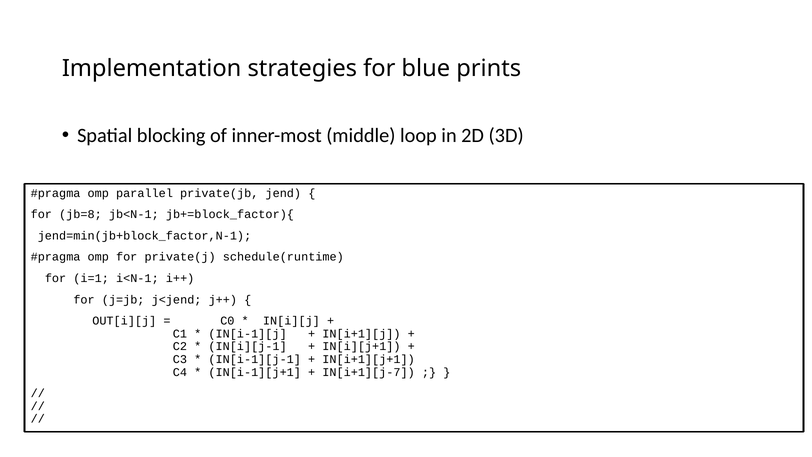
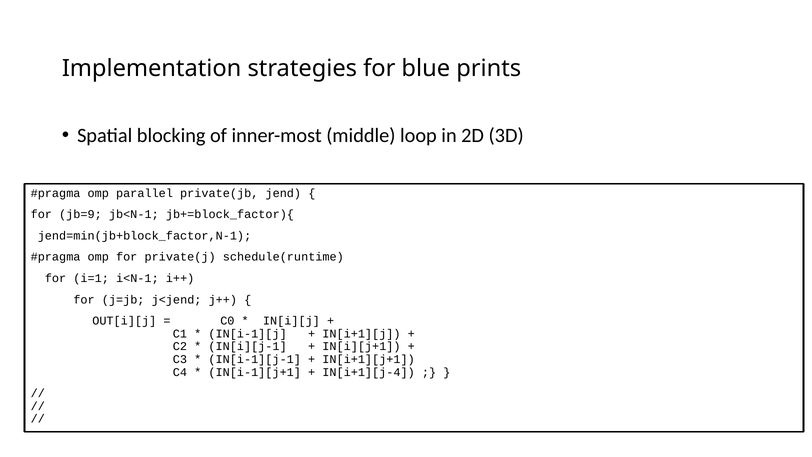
jb=8: jb=8 -> jb=9 (80, 214)
IN[i+1][j-7: IN[i+1][j-7 -> IN[i+1][j-4 (369, 372)
